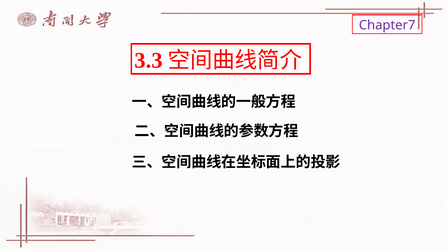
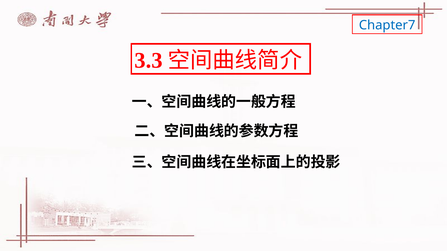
Chapter7 colour: purple -> blue (387, 25)
